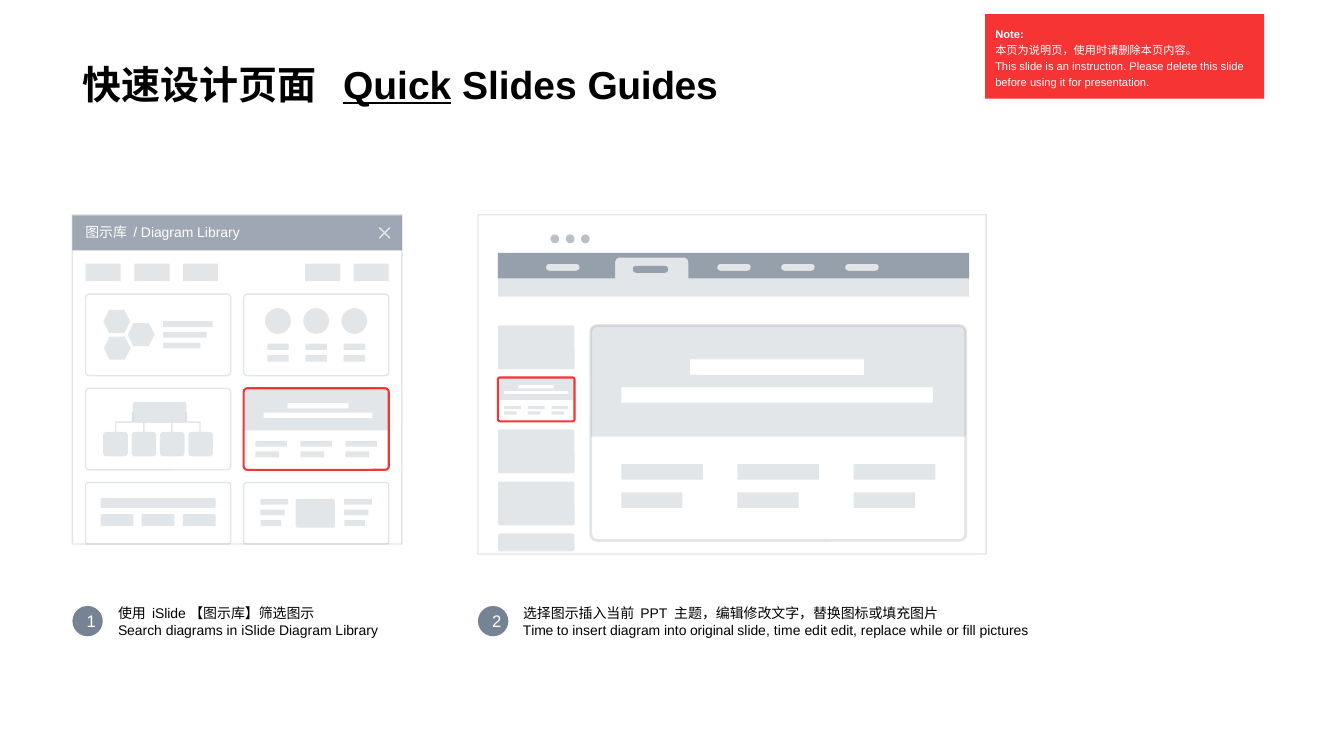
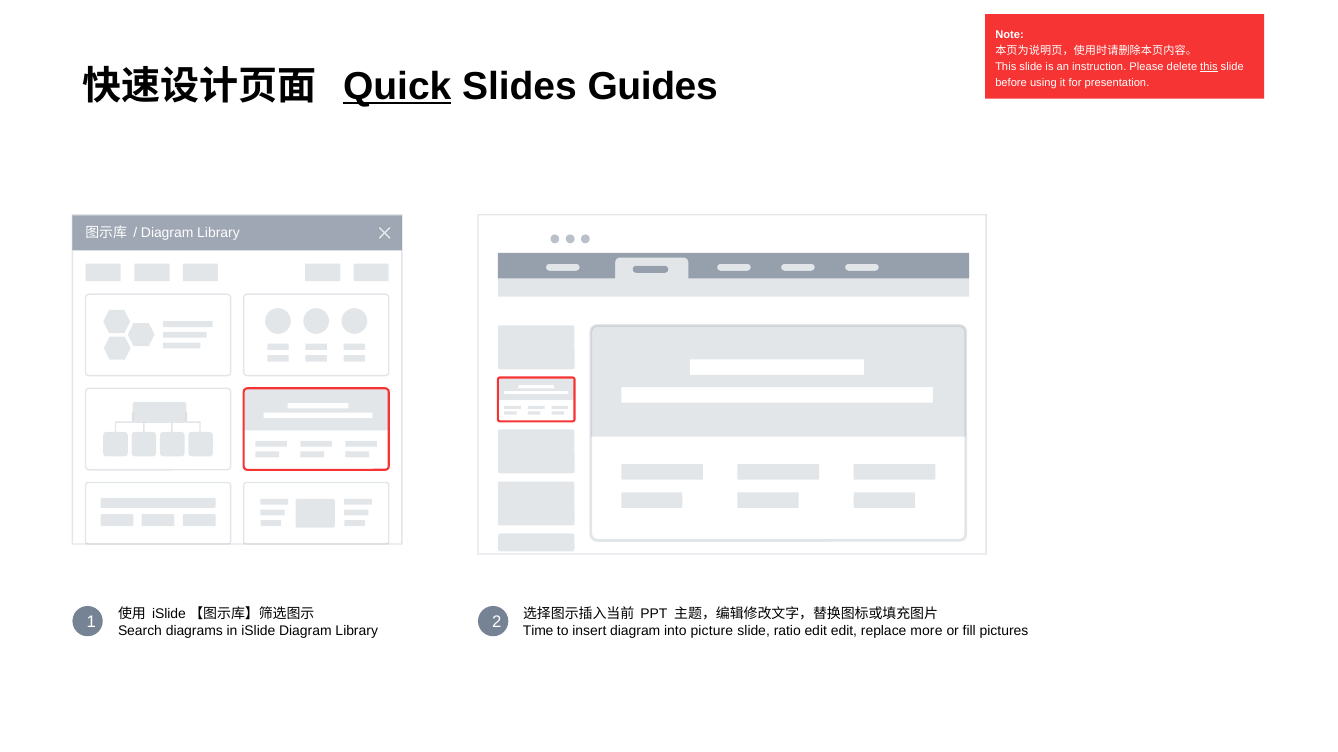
this underline: none -> present (1209, 67)
original: original -> picture (712, 631)
slide time: time -> ratio (787, 631)
while: while -> more (926, 631)
